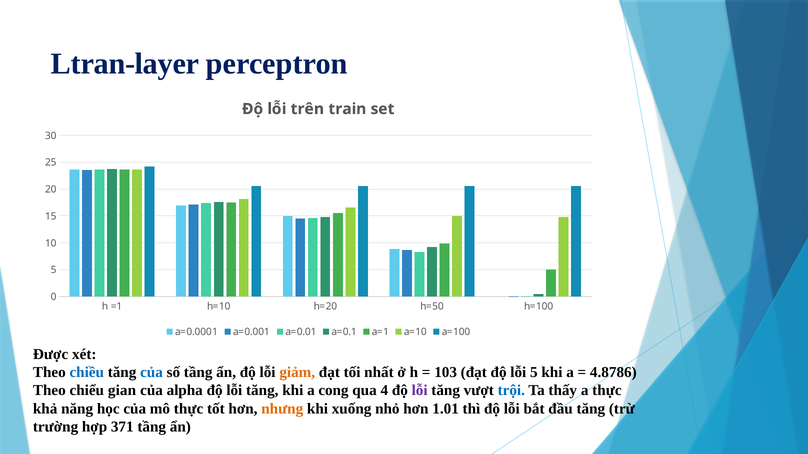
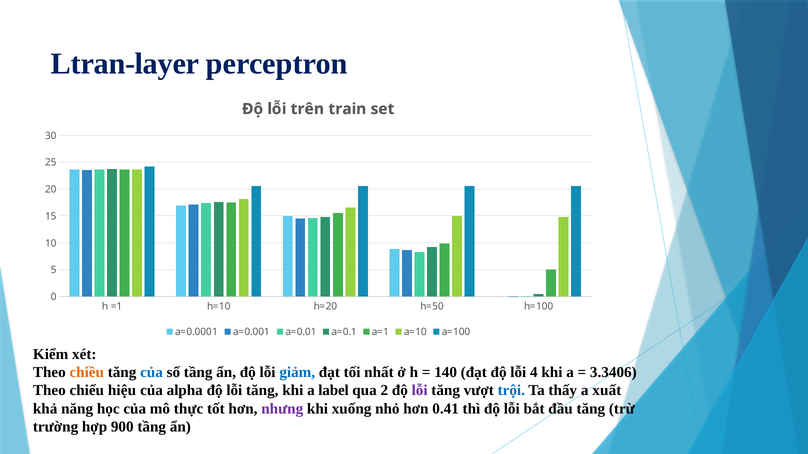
Được: Được -> Kiểm (51, 355)
chiều colour: blue -> orange (87, 373)
giảm colour: orange -> blue (297, 373)
103: 103 -> 140 (446, 373)
lỗi 5: 5 -> 4 (534, 373)
4.8786: 4.8786 -> 3.3406 (613, 373)
gian: gian -> hiệu (122, 391)
cong: cong -> label (334, 391)
4: 4 -> 2 (384, 391)
a thực: thực -> xuất (607, 391)
nhưng colour: orange -> purple (282, 409)
1.01: 1.01 -> 0.41 (446, 409)
371: 371 -> 900 (122, 427)
